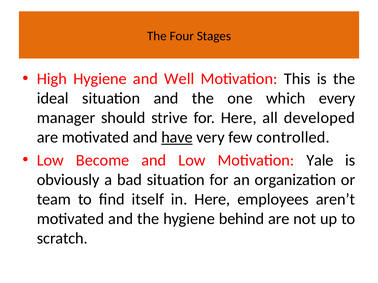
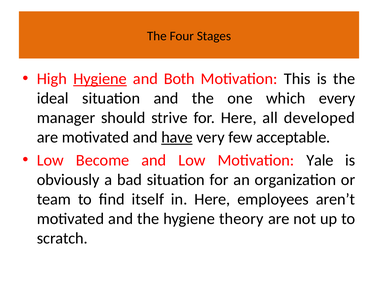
Hygiene underline: none -> present (100, 79)
Well: Well -> Both (179, 79)
controlled: controlled -> acceptable (293, 138)
behind: behind -> theory (241, 219)
